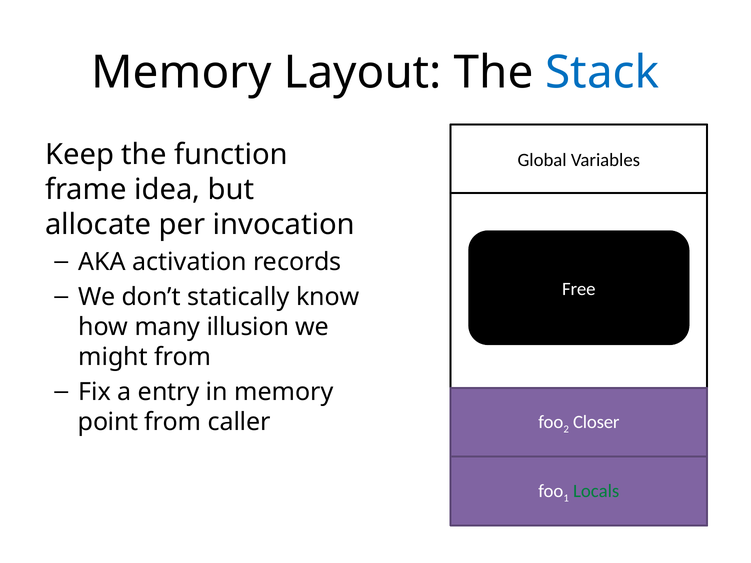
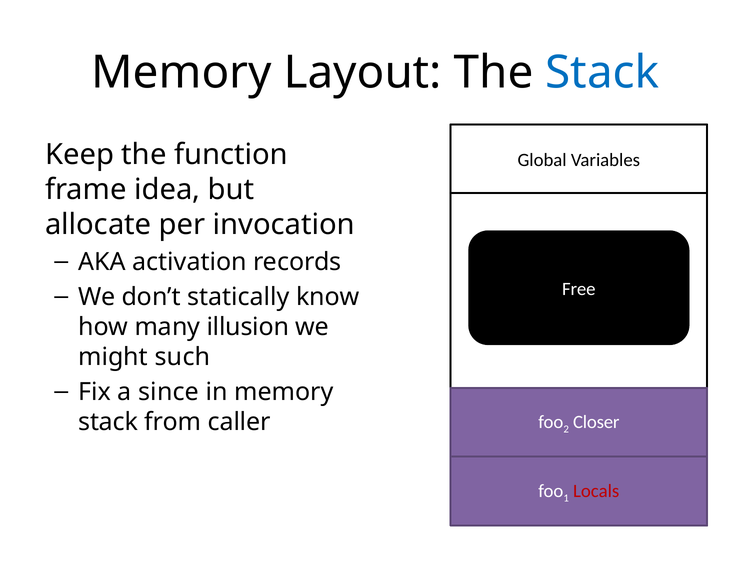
might from: from -> such (183, 357)
entry: entry -> since (169, 392)
point: point -> stack (108, 422)
Locals colour: green -> red (596, 491)
